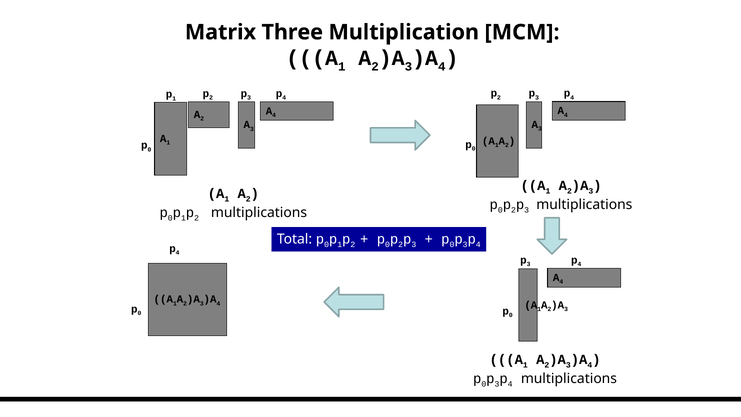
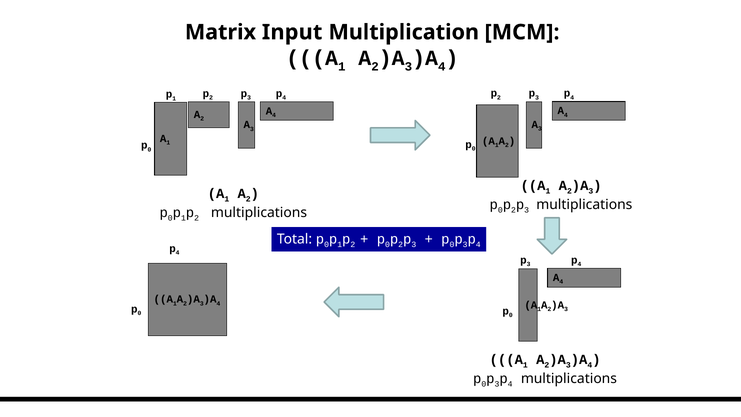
Three: Three -> Input (292, 32)
